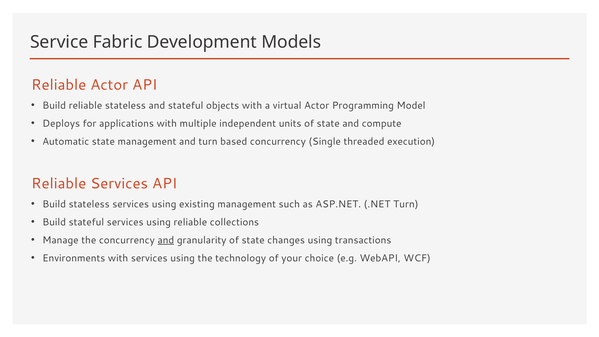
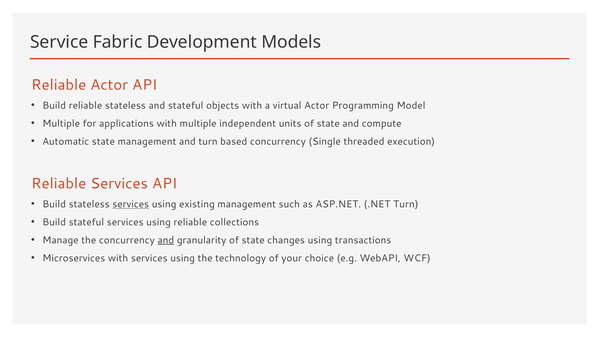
Deploys: Deploys -> Multiple (61, 123)
services underline: none -> present (131, 204)
Environments: Environments -> Microservices (74, 258)
